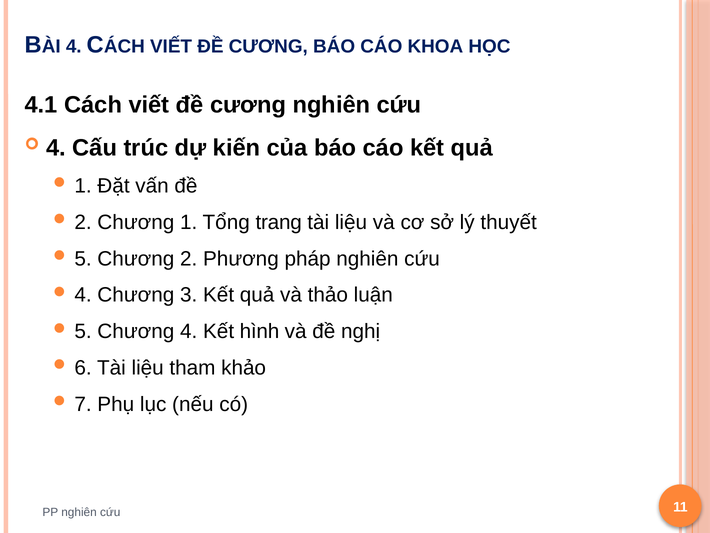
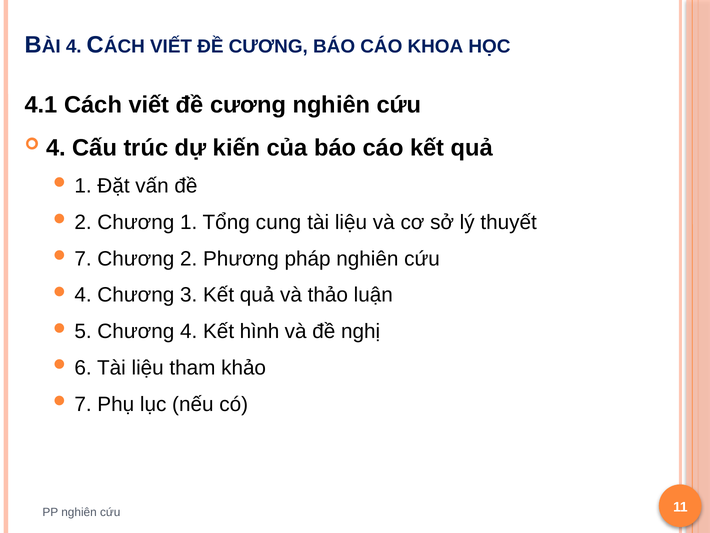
trang: trang -> cung (278, 222)
5: 5 -> 7 (83, 258)
